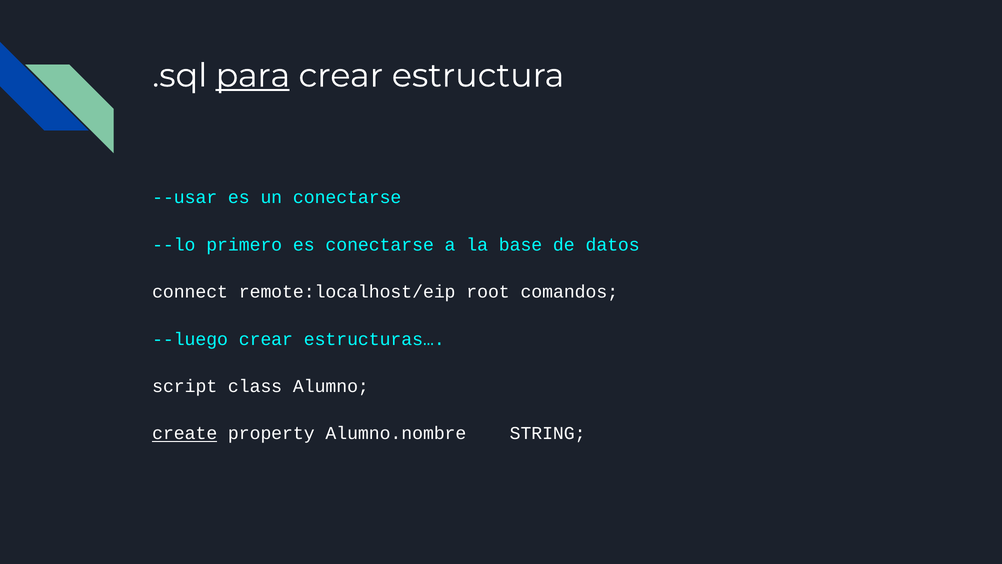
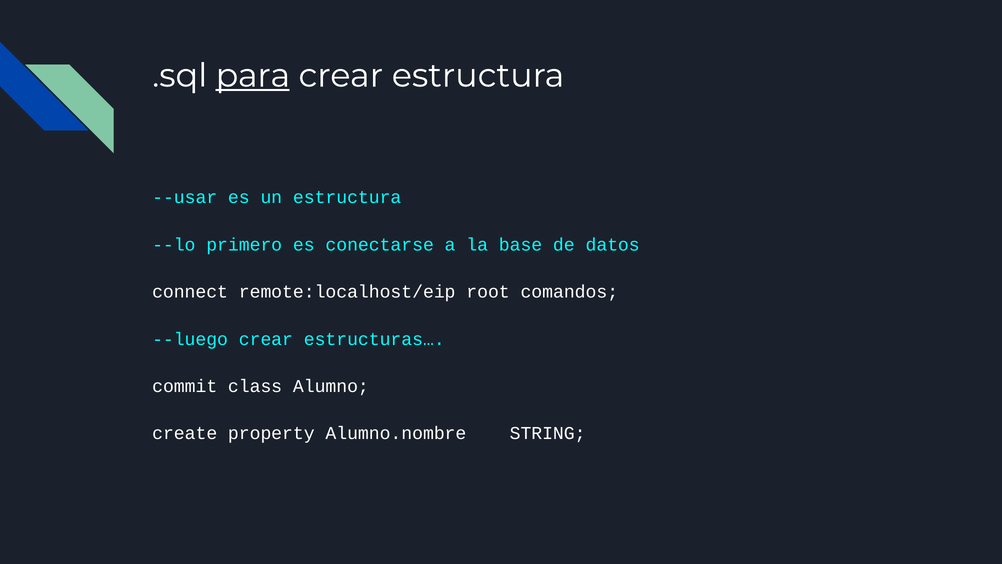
un conectarse: conectarse -> estructura (347, 197)
script: script -> commit (185, 386)
create underline: present -> none (185, 433)
